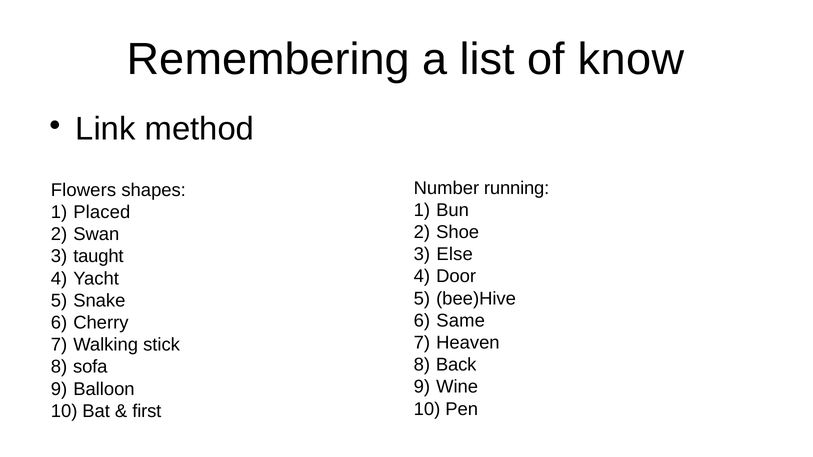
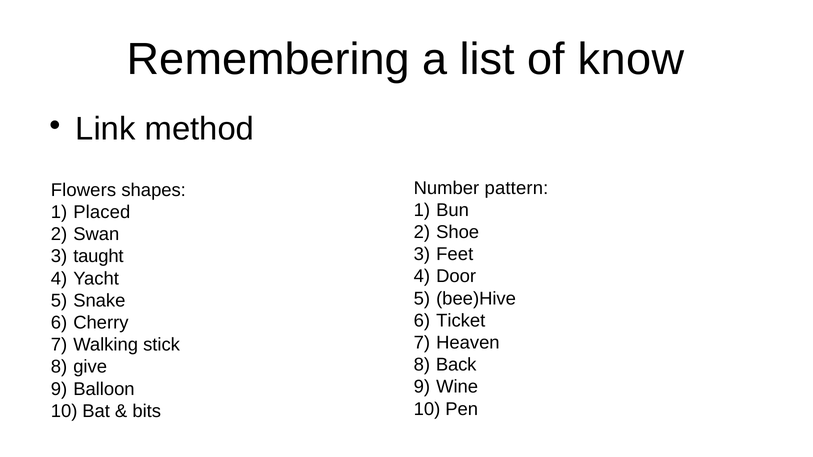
running: running -> pattern (516, 188)
Else: Else -> Feet (455, 254)
Same: Same -> Ticket (461, 321)
sofa: sofa -> give (90, 367)
first: first -> bits (147, 411)
